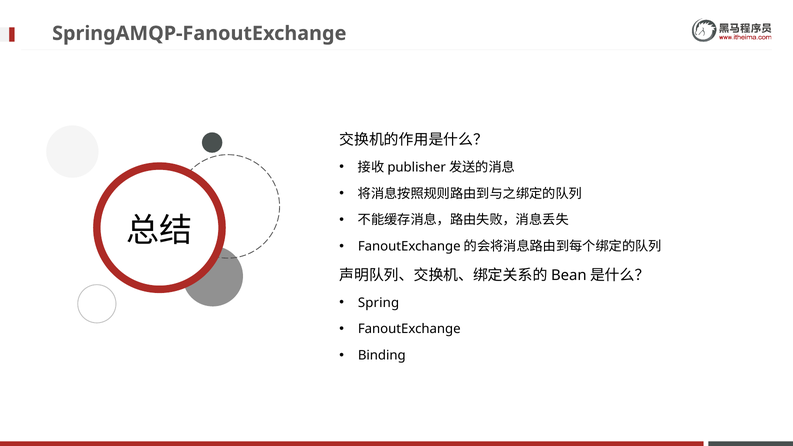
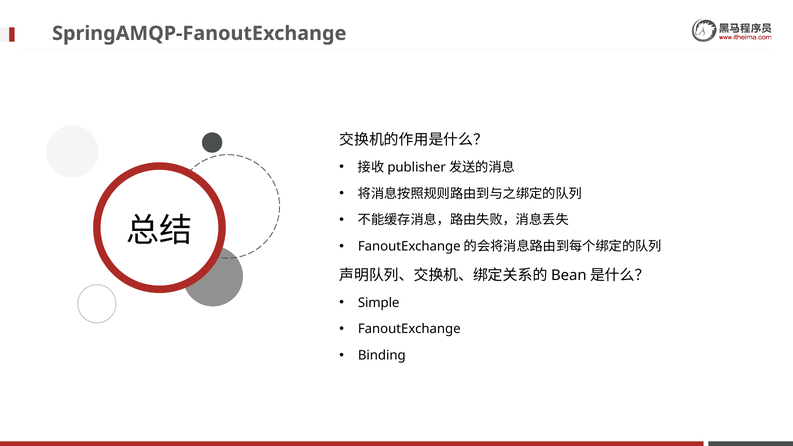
Spring: Spring -> Simple (379, 303)
